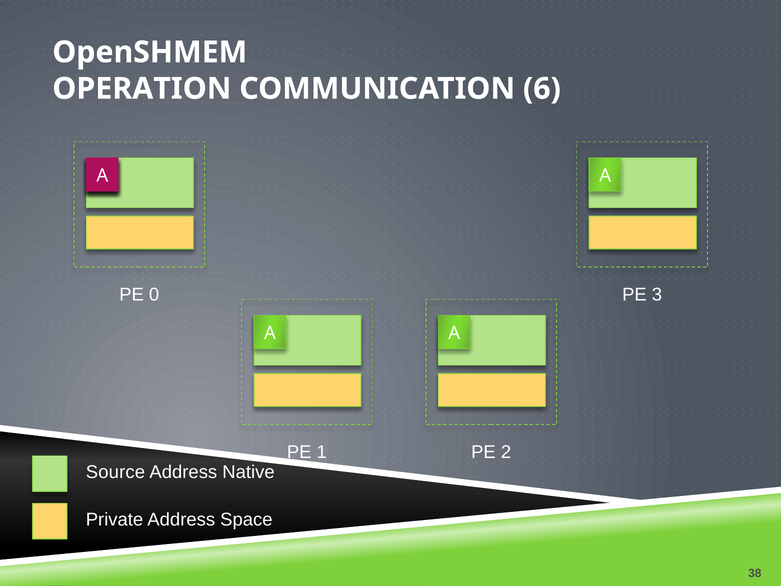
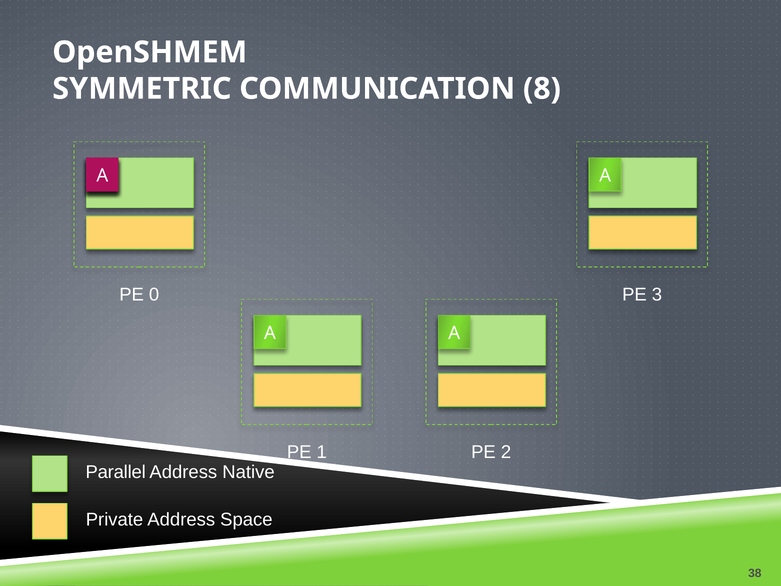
OPERATION: OPERATION -> SYMMETRIC (142, 89)
6: 6 -> 8 (542, 89)
Source: Source -> Parallel (116, 472)
